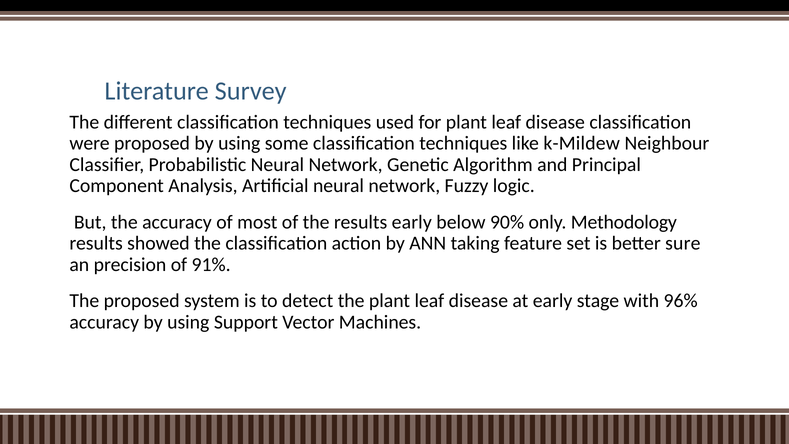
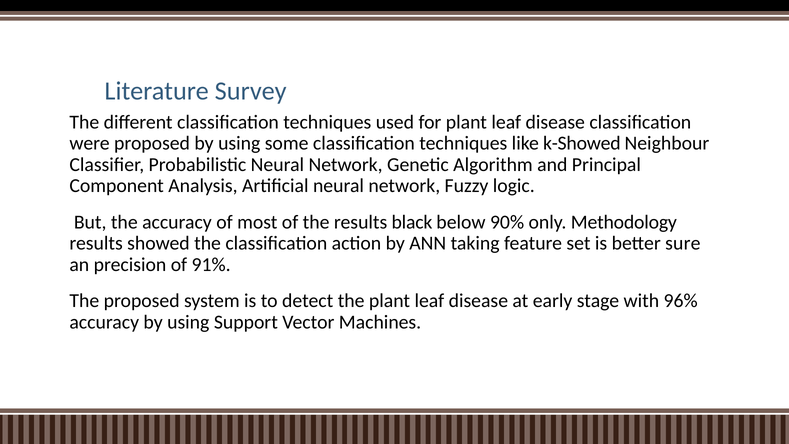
k-Mildew: k-Mildew -> k-Showed (582, 143)
results early: early -> black (412, 222)
